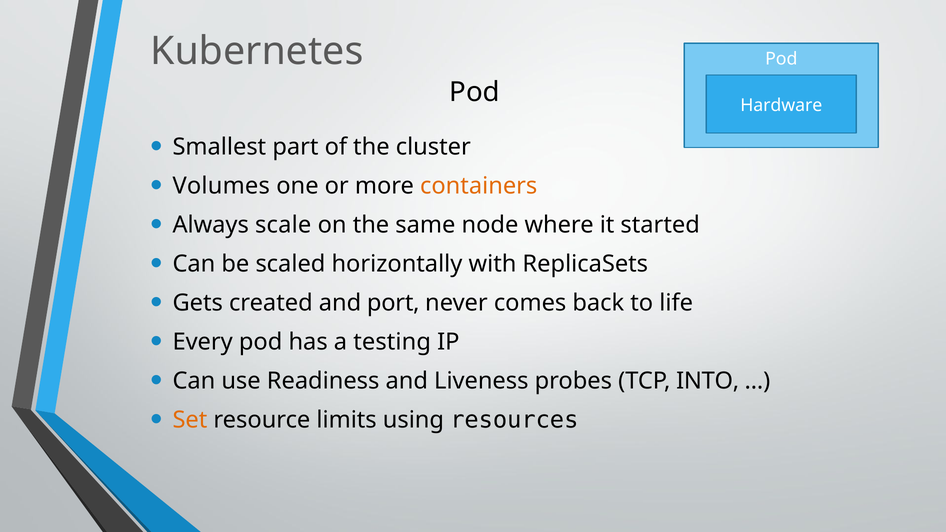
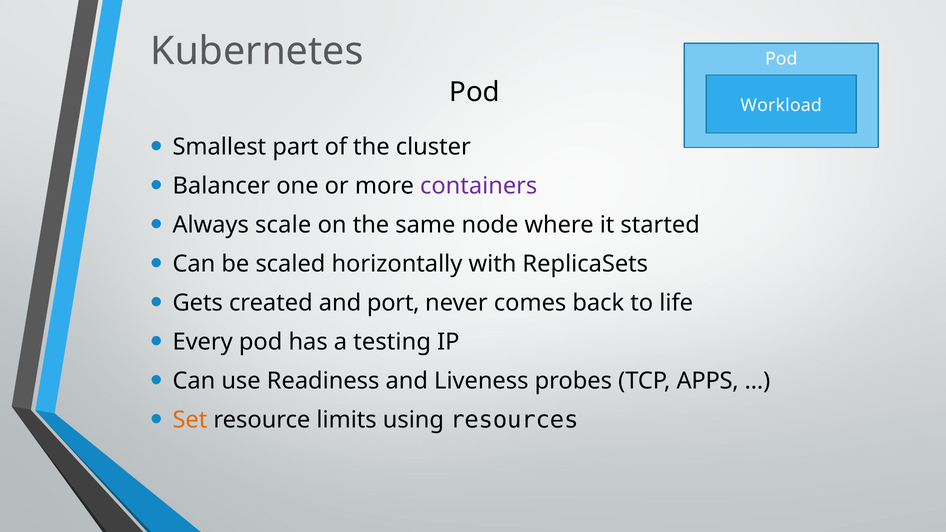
Hardware: Hardware -> Workload (781, 105)
Volumes: Volumes -> Balancer (221, 186)
containers colour: orange -> purple (479, 186)
INTO: INTO -> APPS (708, 381)
